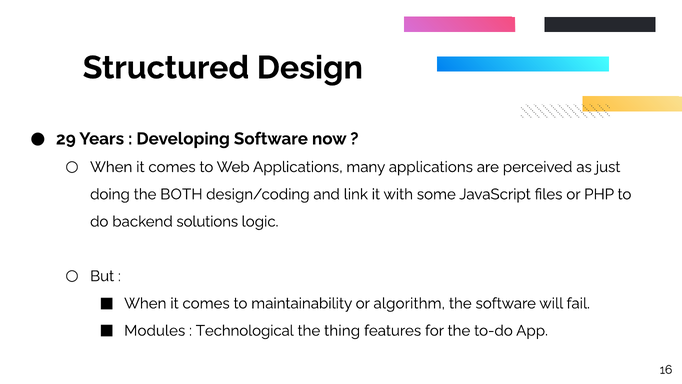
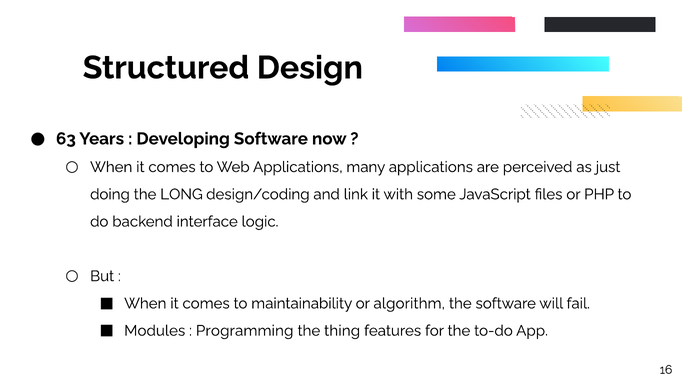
29: 29 -> 63 (66, 139)
BOTH: BOTH -> LONG (182, 194)
solutions: solutions -> interface (207, 221)
Technological: Technological -> Programming (245, 330)
